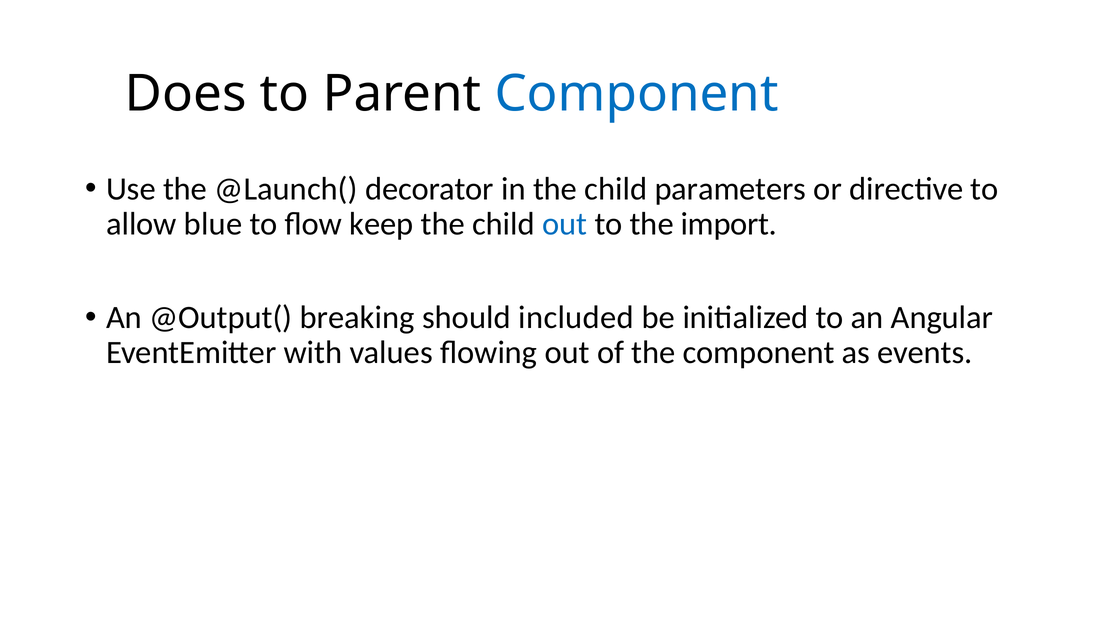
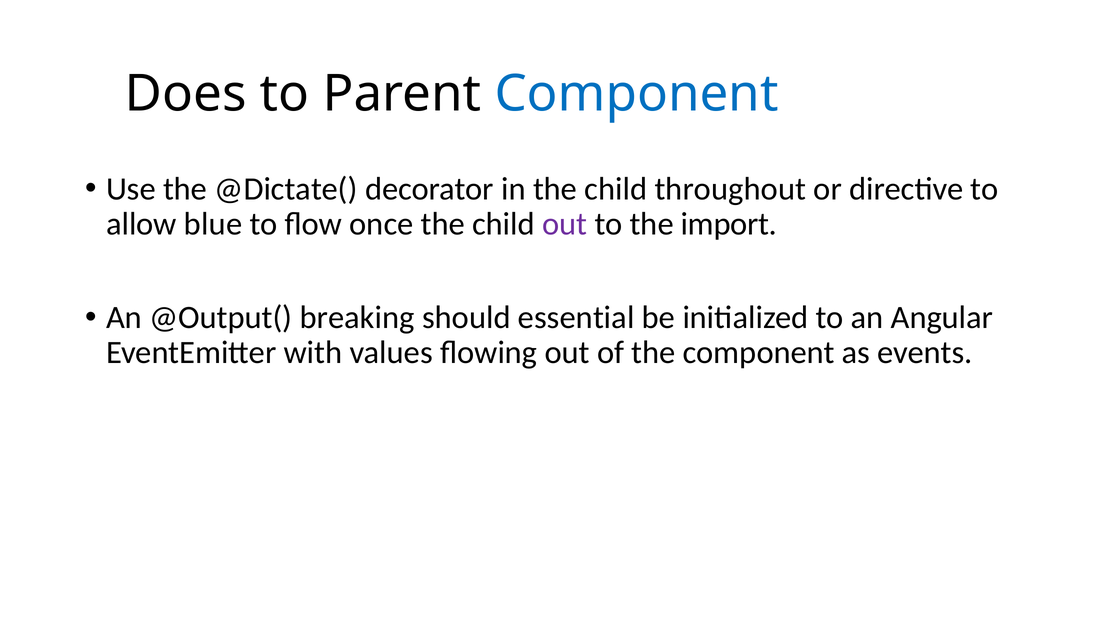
@Launch(: @Launch( -> @Dictate( (286, 189)
parameters: parameters -> throughout (730, 189)
keep: keep -> once (381, 224)
out colour: blue -> purple (565, 224)
included: included -> essential (576, 317)
